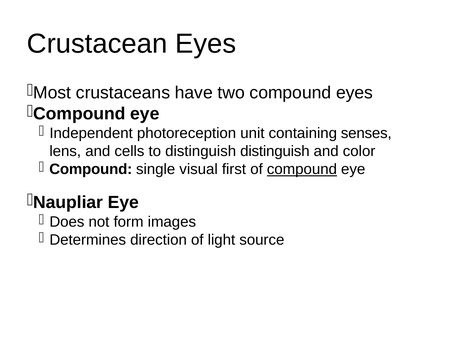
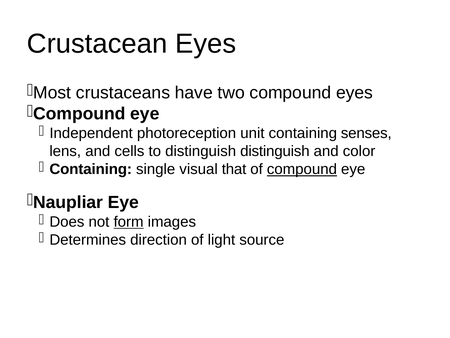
Compound: Compound -> Containing (91, 169)
first: first -> that (234, 169)
form underline: none -> present (129, 222)
